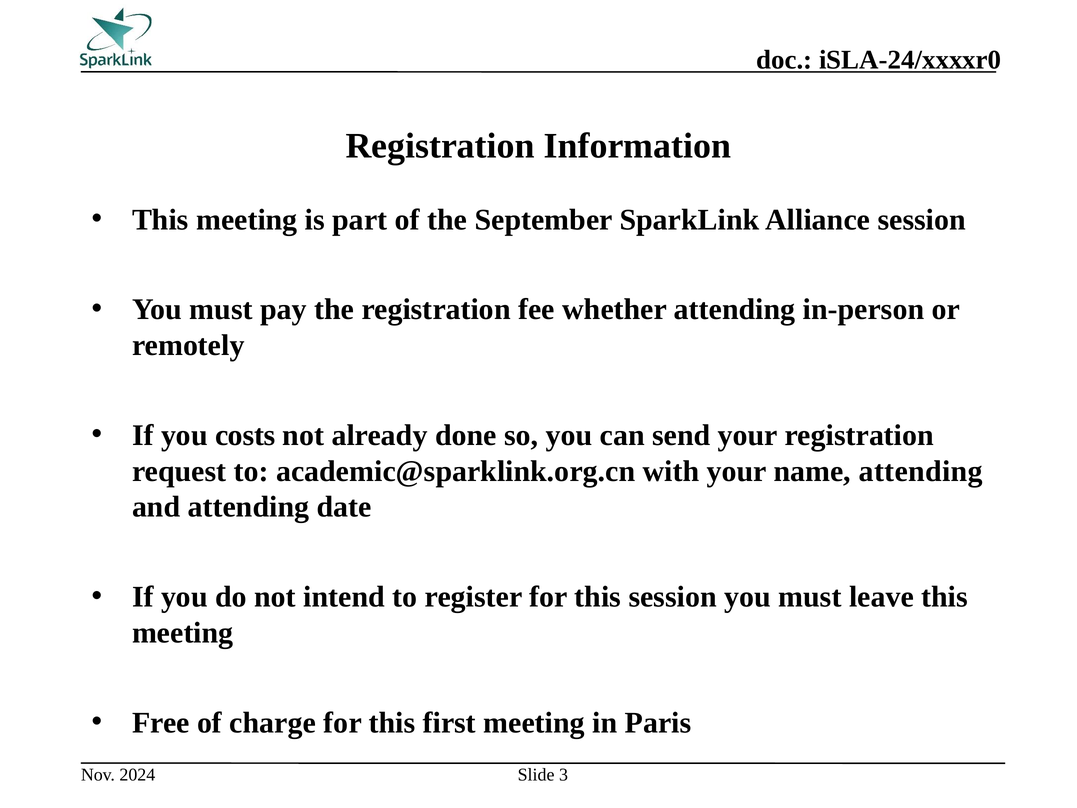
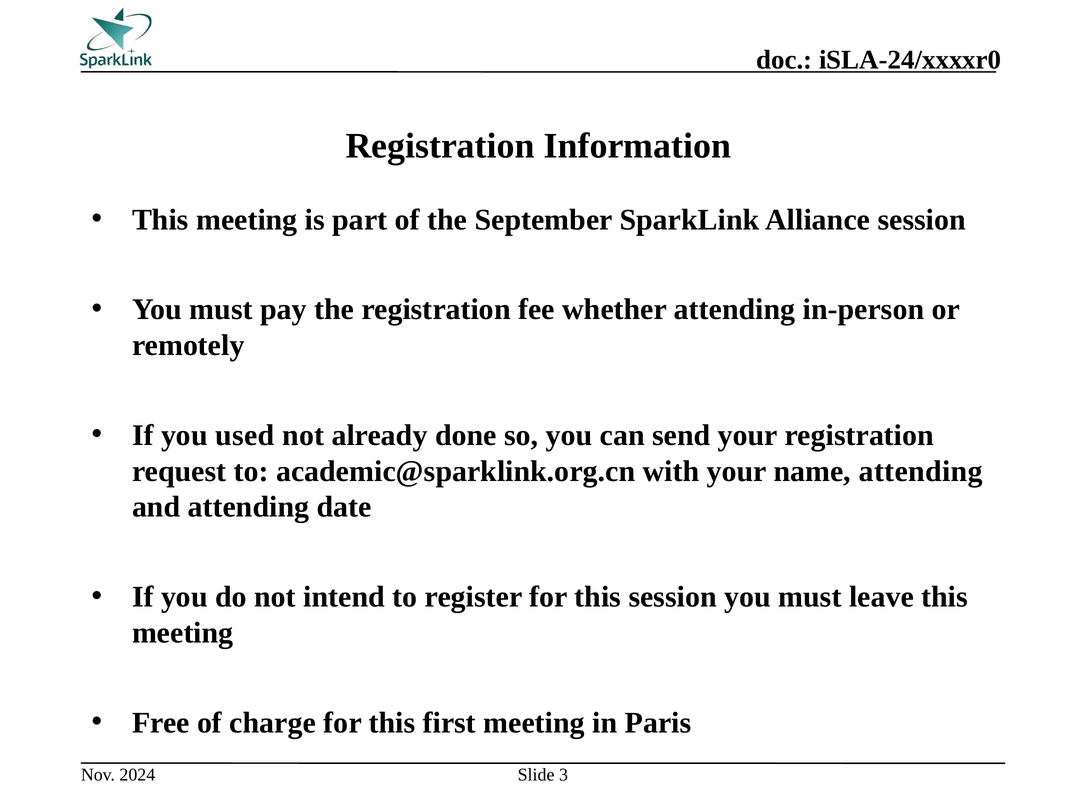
costs: costs -> used (245, 435)
